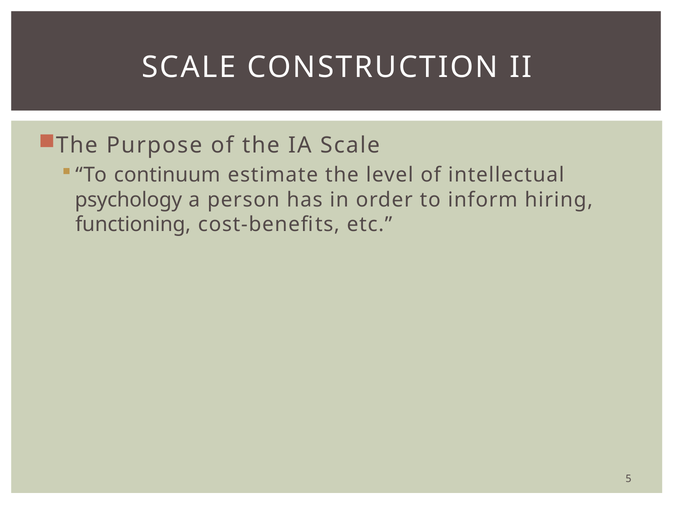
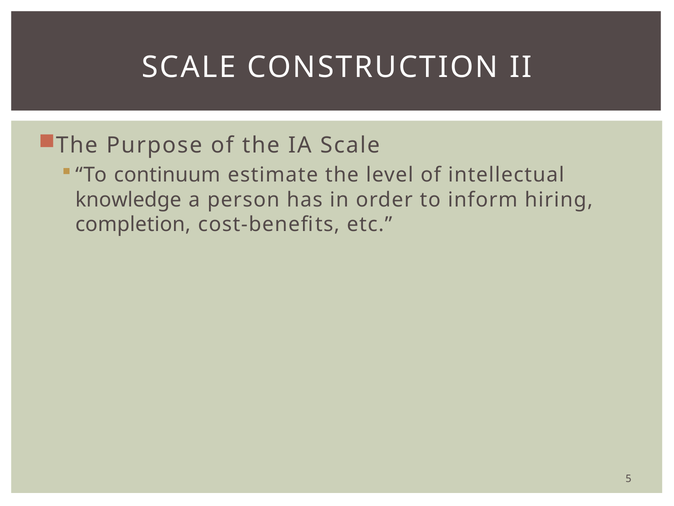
psychology: psychology -> knowledge (128, 200)
functioning: functioning -> completion (133, 224)
